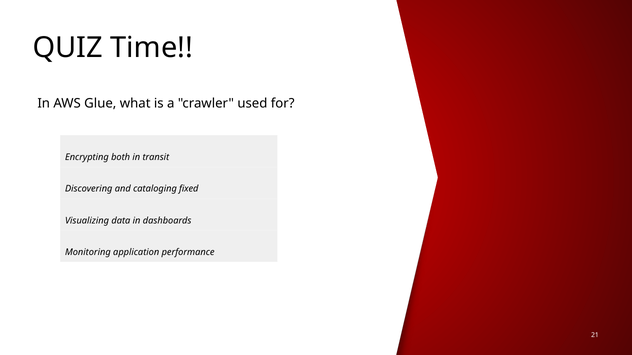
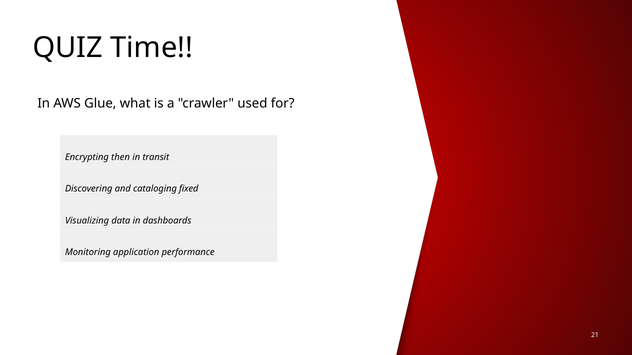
both: both -> then (121, 158)
